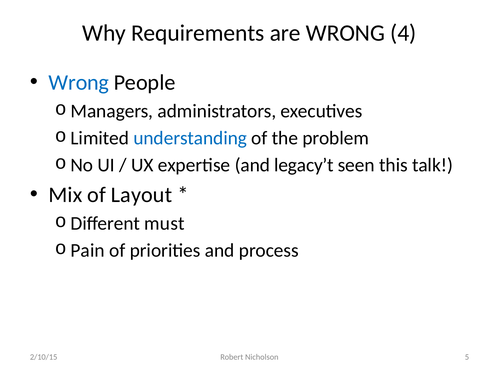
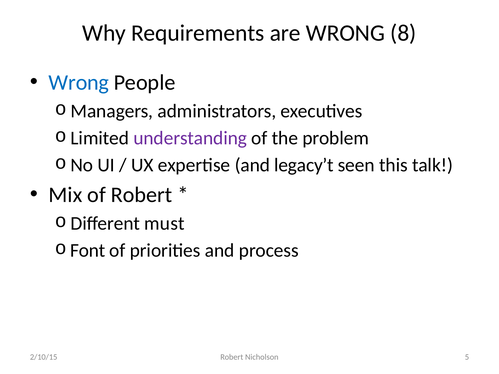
4: 4 -> 8 (403, 33)
understanding colour: blue -> purple (190, 138)
of Layout: Layout -> Robert (142, 195)
Pain: Pain -> Font (88, 251)
